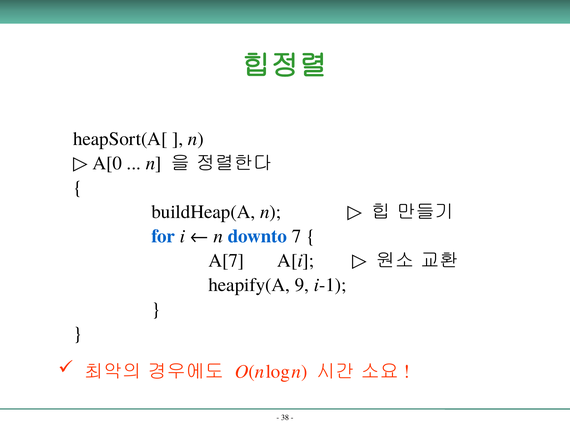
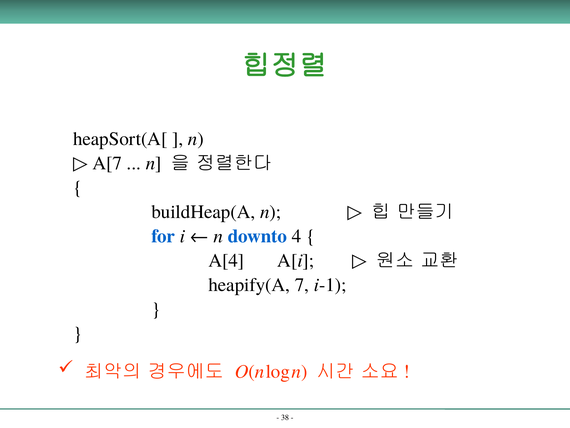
A[0: A[0 -> A[7 (107, 163)
7: 7 -> 4 (297, 236)
A[7: A[7 -> A[4 (226, 260)
9: 9 -> 7 (302, 285)
